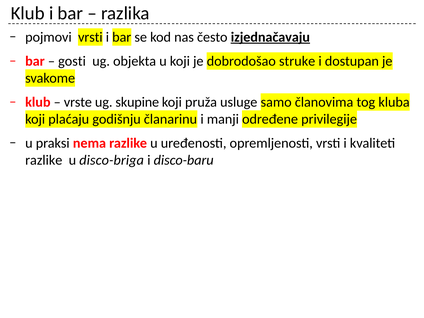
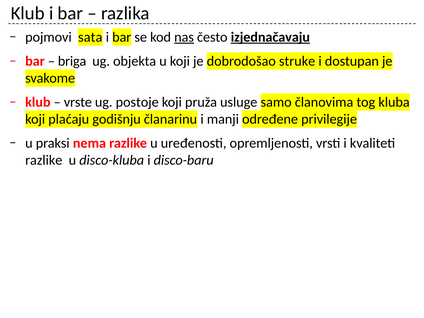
pojmovi vrsti: vrsti -> sata (90, 37)
nas underline: none -> present (184, 37)
gosti: gosti -> briga (72, 61)
skupine: skupine -> postoje (137, 102)
disco-briga: disco-briga -> disco-kluba (112, 160)
